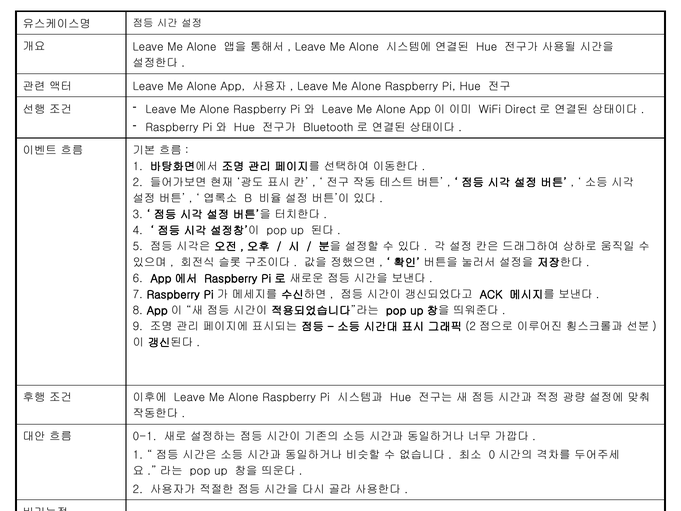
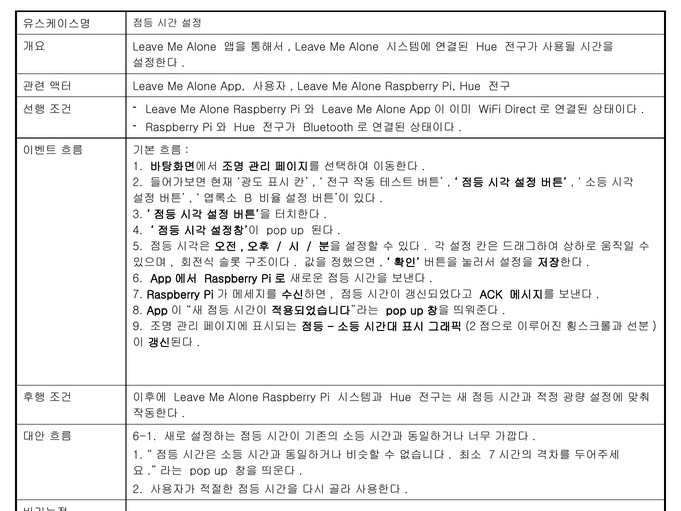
0-1: 0-1 -> 6-1 (145, 436)
0: 0 -> 7 (492, 455)
